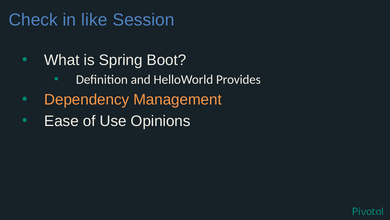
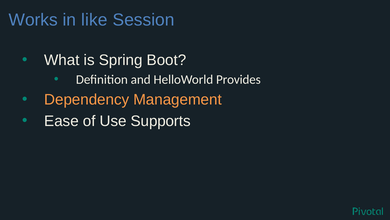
Check: Check -> Works (33, 20)
Opinions: Opinions -> Supports (161, 121)
